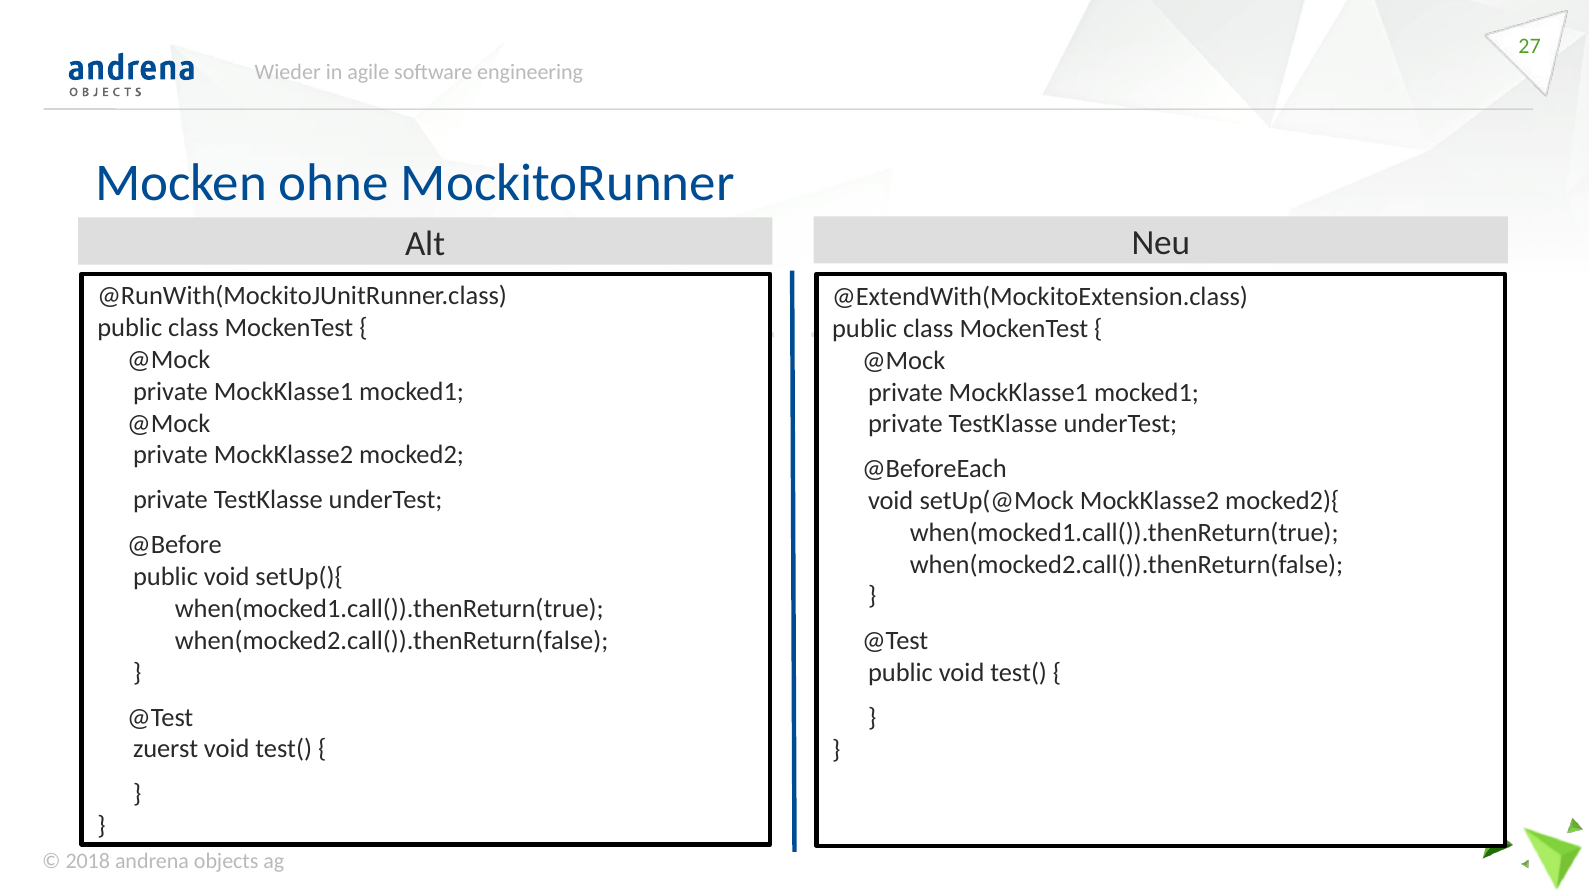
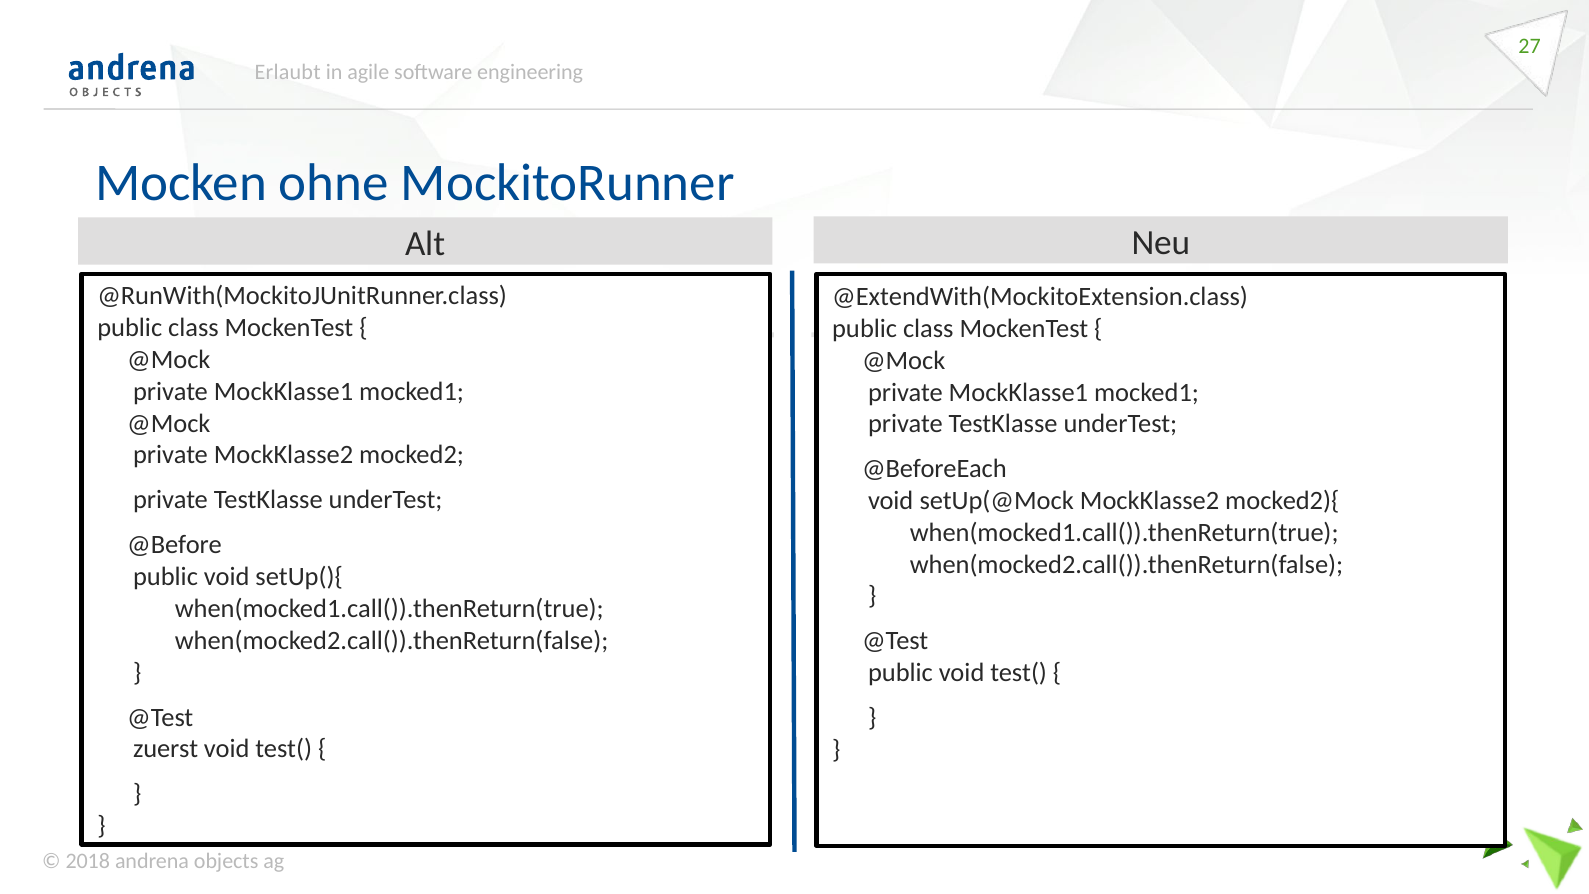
Wieder: Wieder -> Erlaubt (288, 72)
